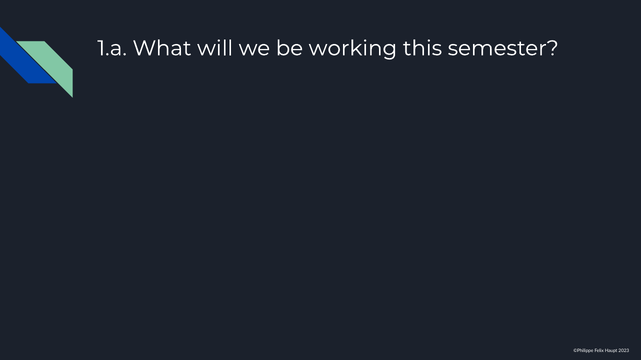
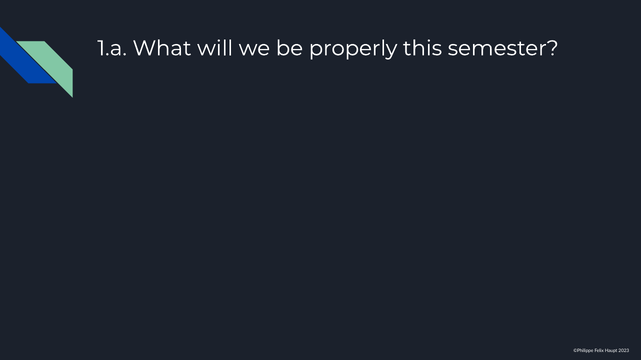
working: working -> properly (353, 48)
